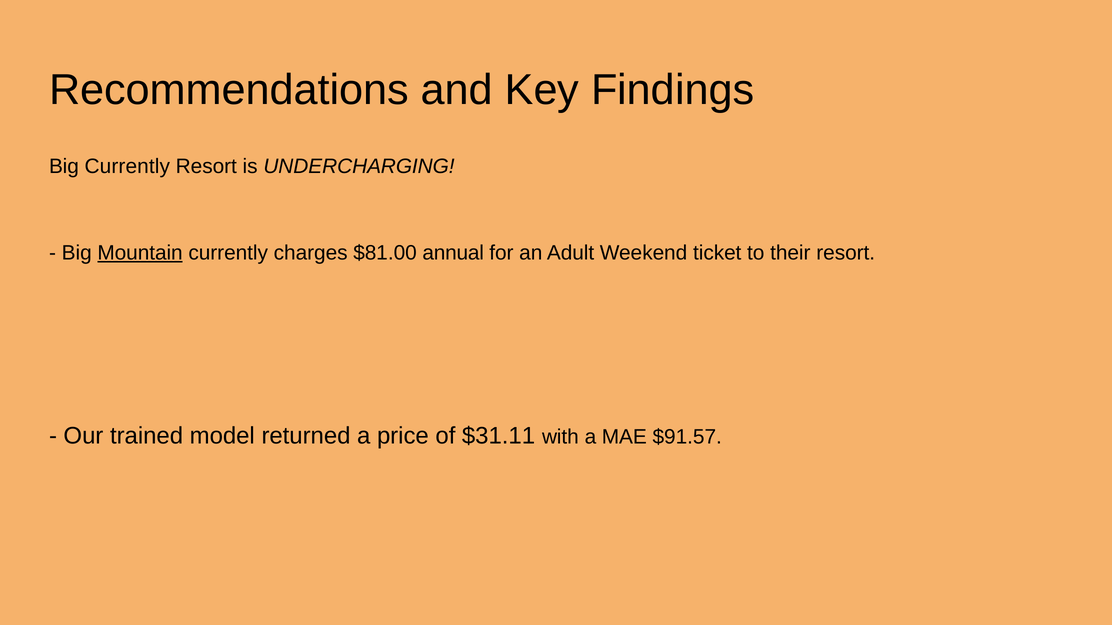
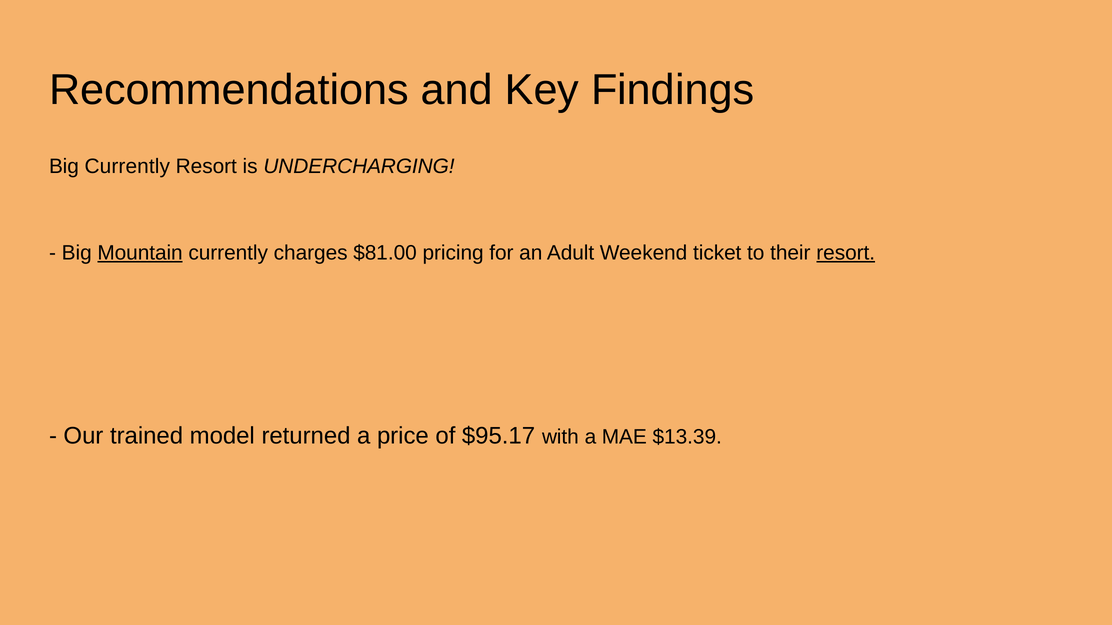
annual: annual -> pricing (453, 253)
resort underline: none -> present (846, 253)
$31.11: $31.11 -> $95.17 (498, 436)
$91.57: $91.57 -> $13.39 (687, 437)
